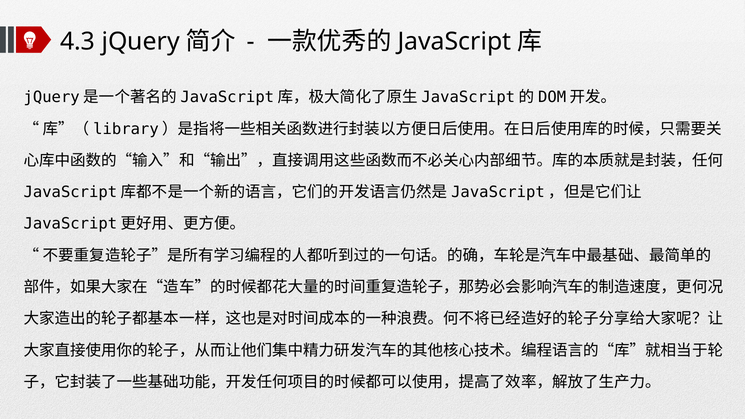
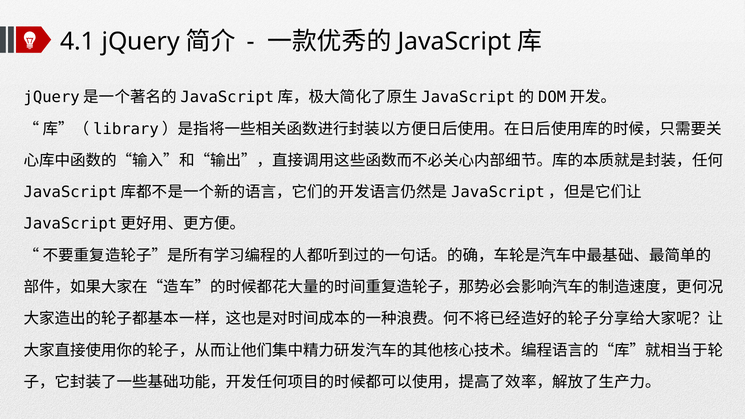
4.3: 4.3 -> 4.1 (78, 41)
